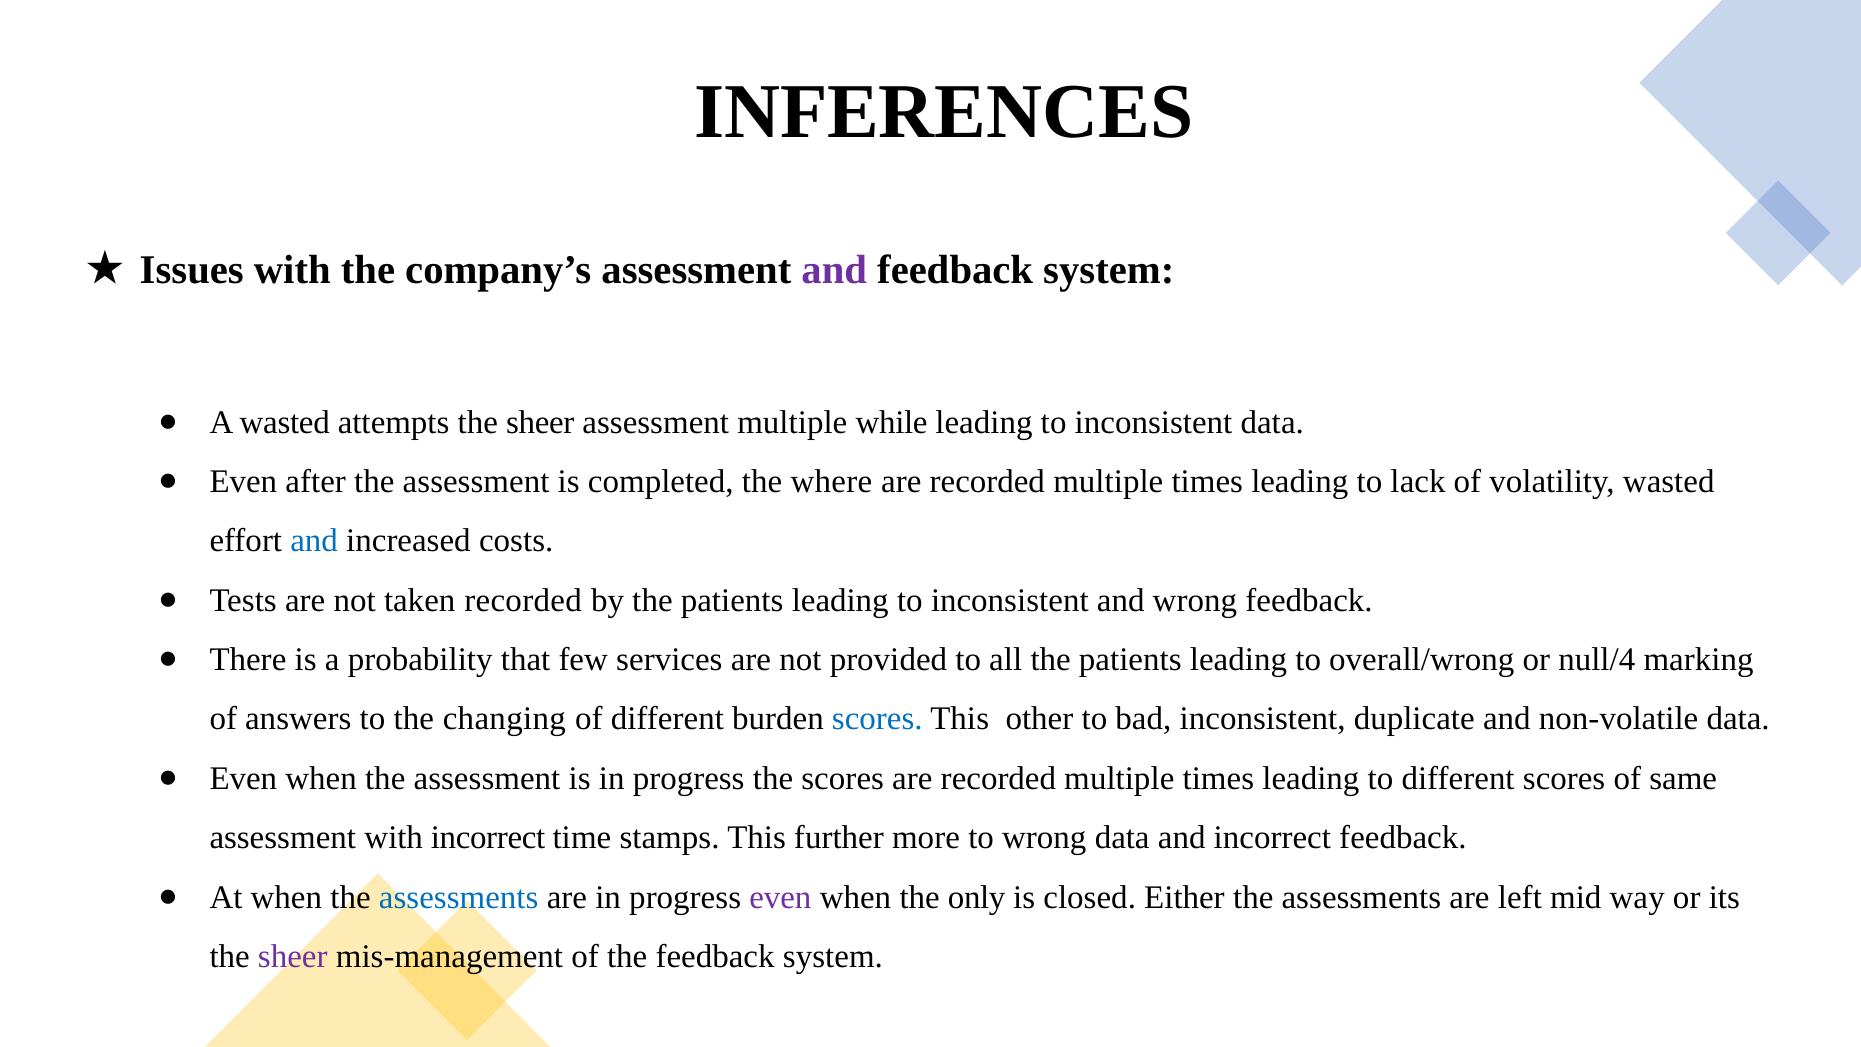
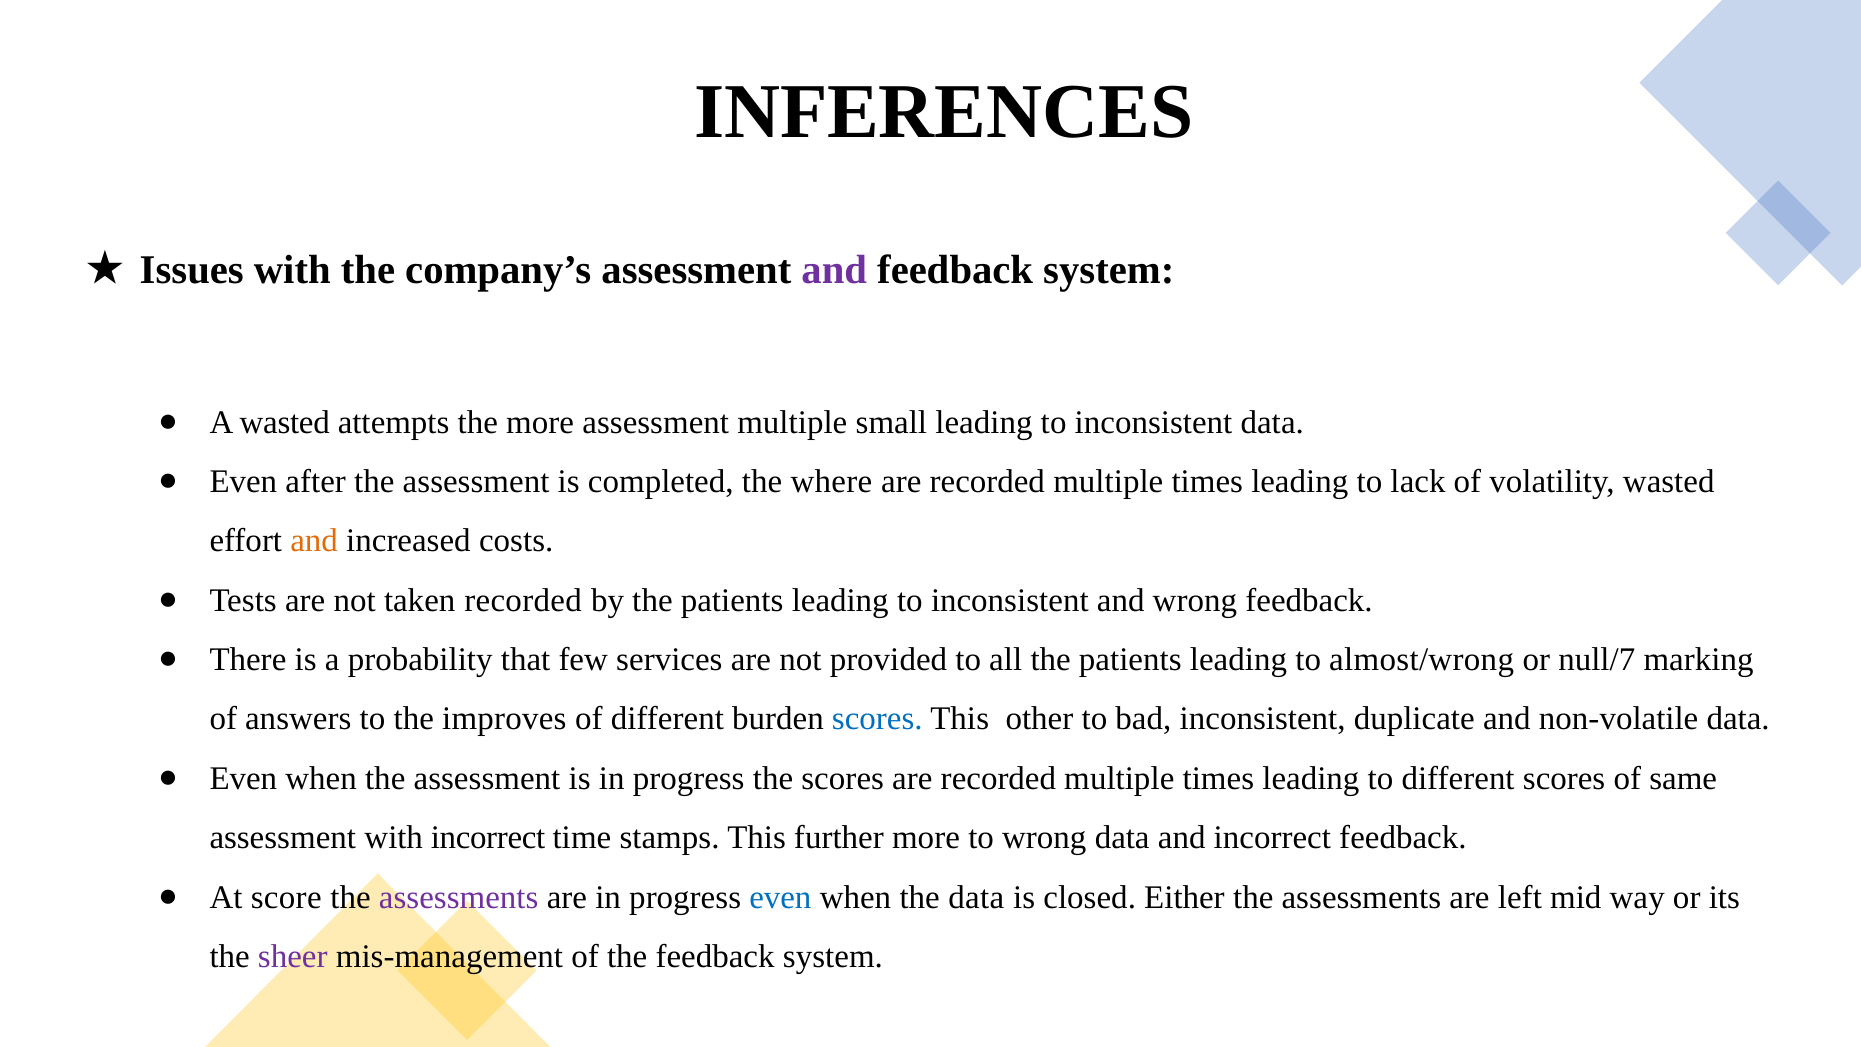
attempts the sheer: sheer -> more (540, 422)
while: while -> small (891, 422)
and colour: blue -> orange (314, 541)
overall/wrong: overall/wrong -> almost/wrong (1422, 660)
null/4: null/4 -> null/7 (1597, 660)
changing: changing -> improves (504, 719)
At when: when -> score (286, 897)
assessments colour: blue -> purple (459, 897)
even colour: purple -> blue (780, 897)
the only: only -> data (976, 897)
